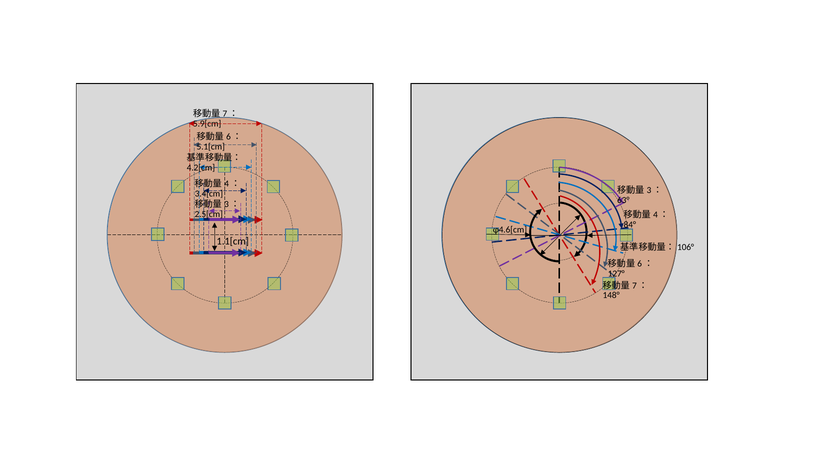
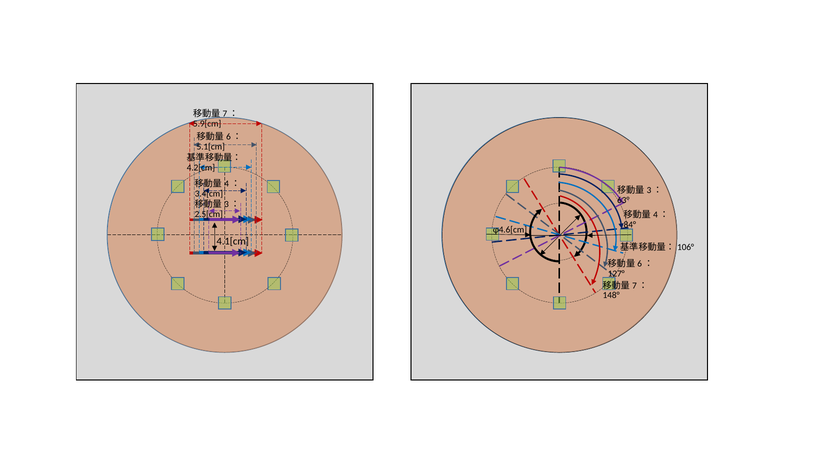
1.1[cm: 1.1[cm -> 4.1[cm (233, 241)
